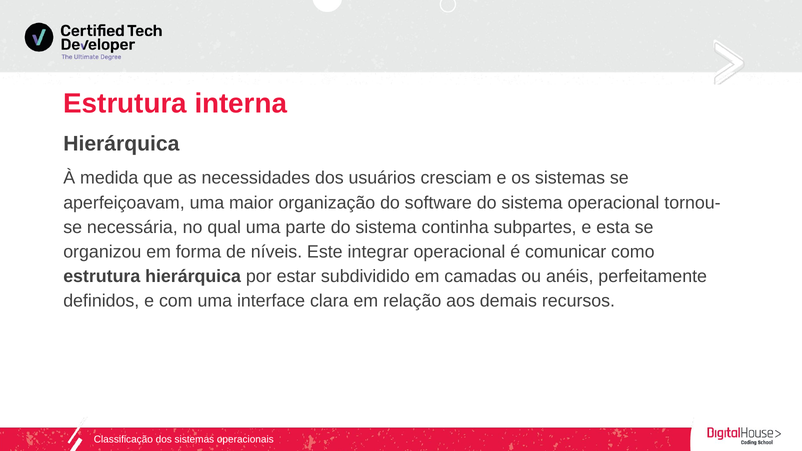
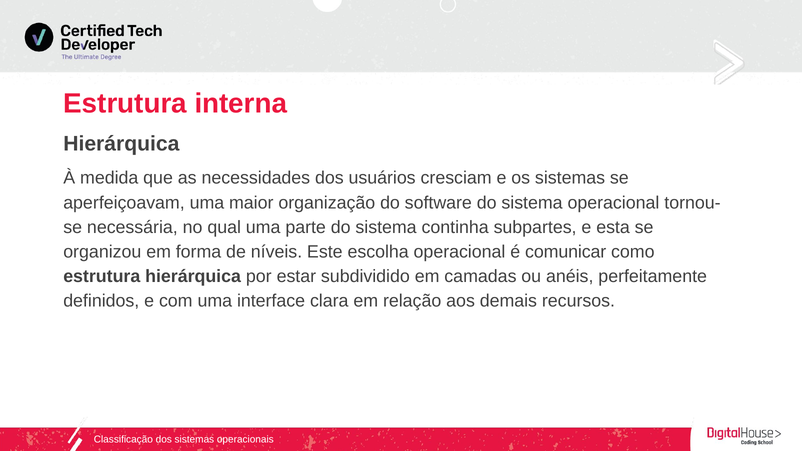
integrar: integrar -> escolha (378, 252)
